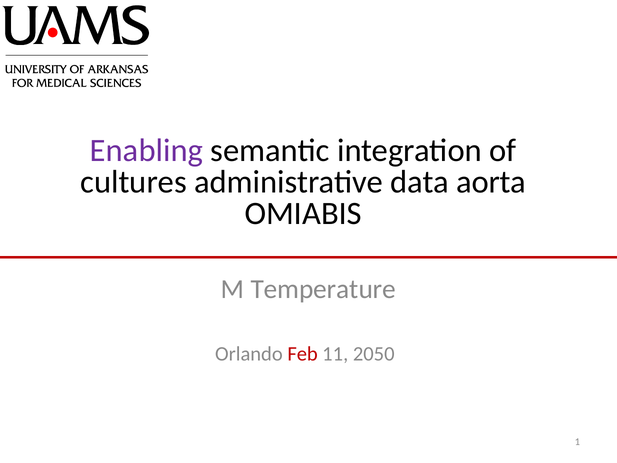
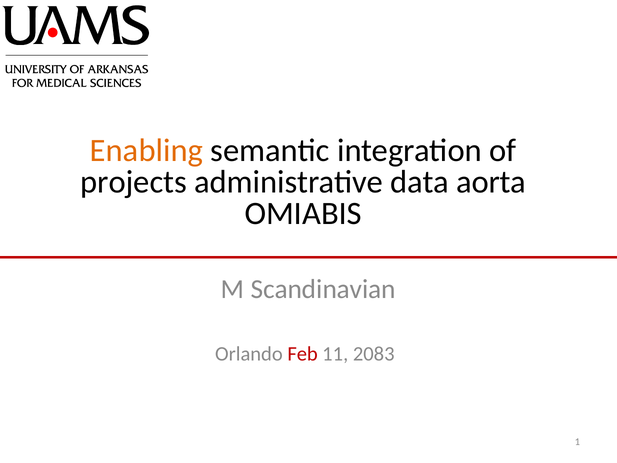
Enabling colour: purple -> orange (146, 151)
cultures: cultures -> projects (134, 182)
Temperature: Temperature -> Scandinavian (323, 289)
2050: 2050 -> 2083 (374, 354)
